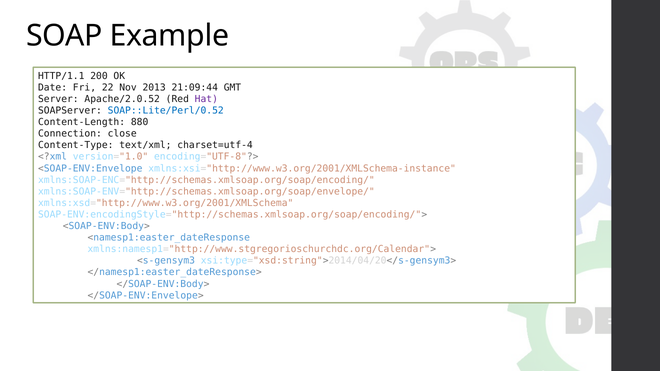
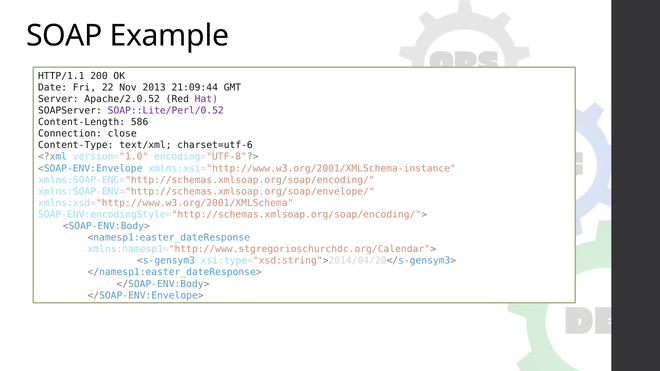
SOAP::Lite/Perl/0.52 colour: blue -> purple (166, 111)
880: 880 -> 586 (140, 122)
charset=utf-4: charset=utf-4 -> charset=utf-6 (215, 145)
